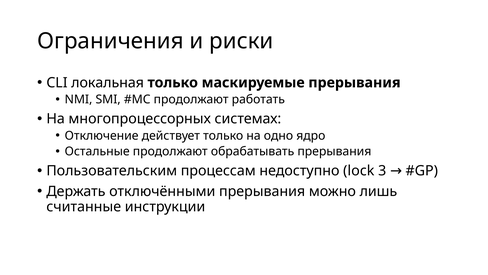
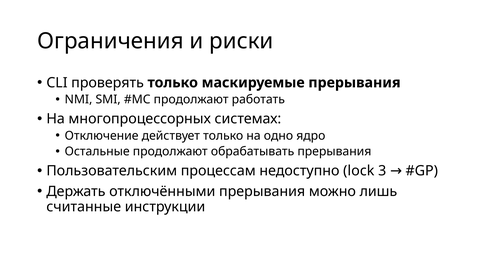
локальная: локальная -> проверять (108, 83)
